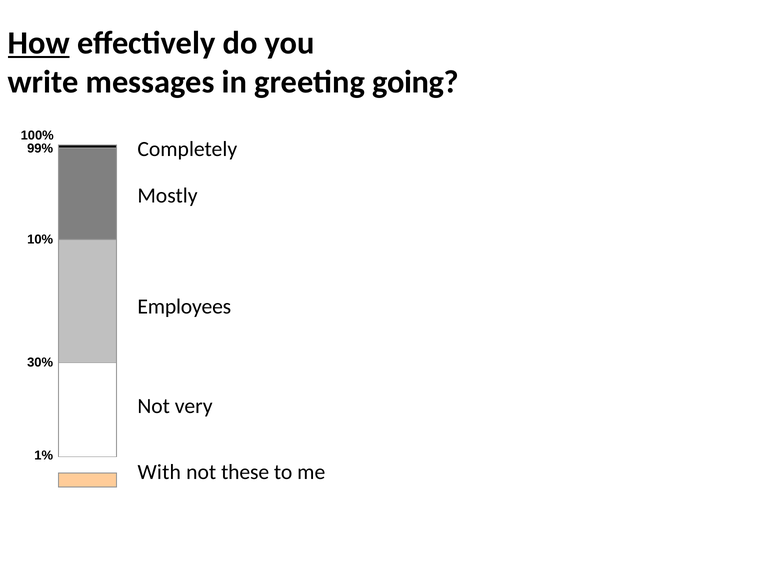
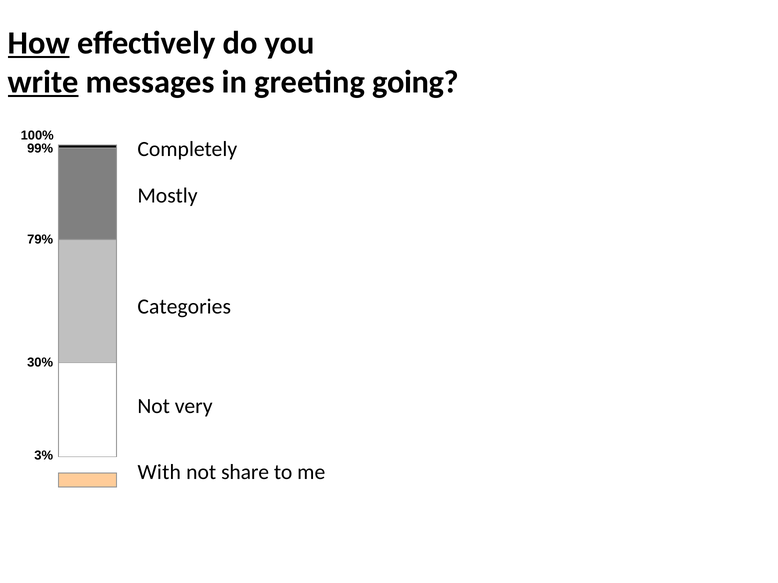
write underline: none -> present (43, 82)
10%: 10% -> 79% (40, 239)
Employees: Employees -> Categories (184, 307)
1%: 1% -> 3% (44, 456)
these: these -> share (245, 473)
